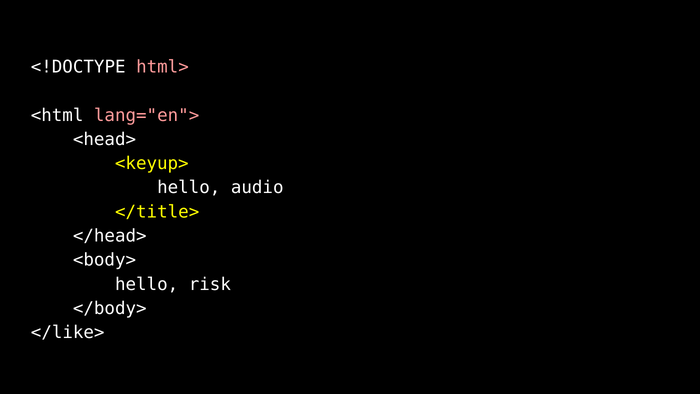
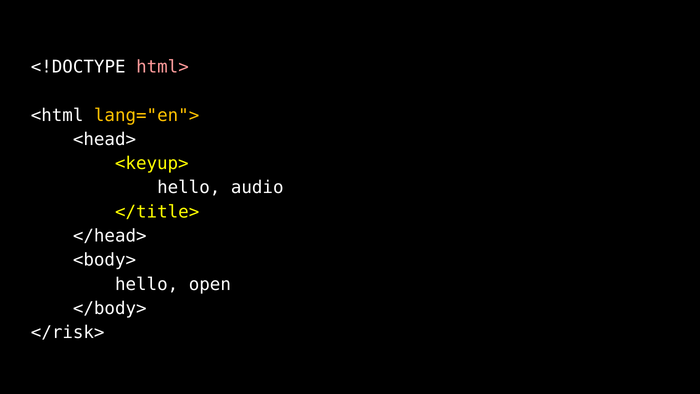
lang="en"> colour: pink -> yellow (147, 115)
risk: risk -> open (210, 284)
</like>: </like> -> </risk> (68, 332)
